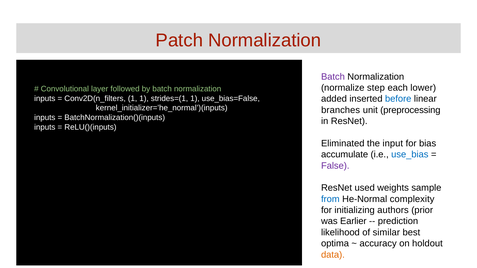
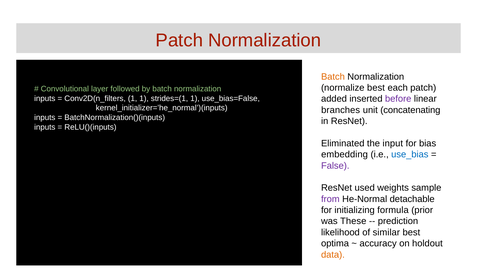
Batch colour: purple -> orange (333, 77)
normalize step: step -> best (376, 88)
each lower: lower -> patch (423, 88)
before colour: blue -> purple (398, 99)
preprocessing: preprocessing -> concatenating (410, 110)
accumulate: accumulate -> embedding (345, 155)
from colour: blue -> purple (330, 199)
complexity: complexity -> detachable (412, 199)
authors: authors -> formula (393, 210)
Earlier: Earlier -> These (353, 222)
